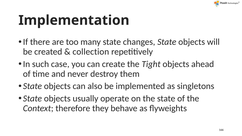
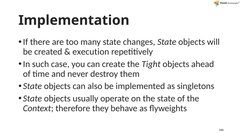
collection: collection -> execution (91, 52)
